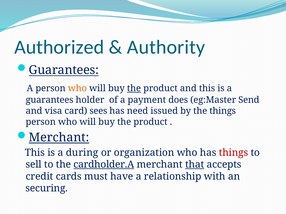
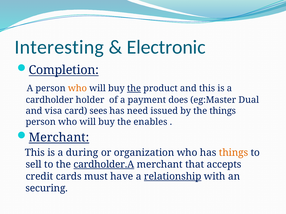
Authorized: Authorized -> Interesting (59, 47)
Authority: Authority -> Electronic (166, 47)
Guarantees: Guarantees -> Completion (64, 70)
guarantees: guarantees -> cardholder (50, 100)
Send: Send -> Dual (249, 100)
product: product -> enables (150, 122)
things colour: red -> orange (234, 153)
that underline: present -> none (195, 165)
relationship underline: none -> present (173, 177)
